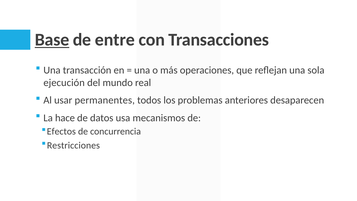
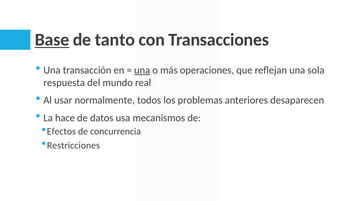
entre: entre -> tanto (115, 40)
una underline: none -> present (142, 70)
ejecución: ejecución -> respuesta (64, 82)
permanentes: permanentes -> normalmente (105, 100)
